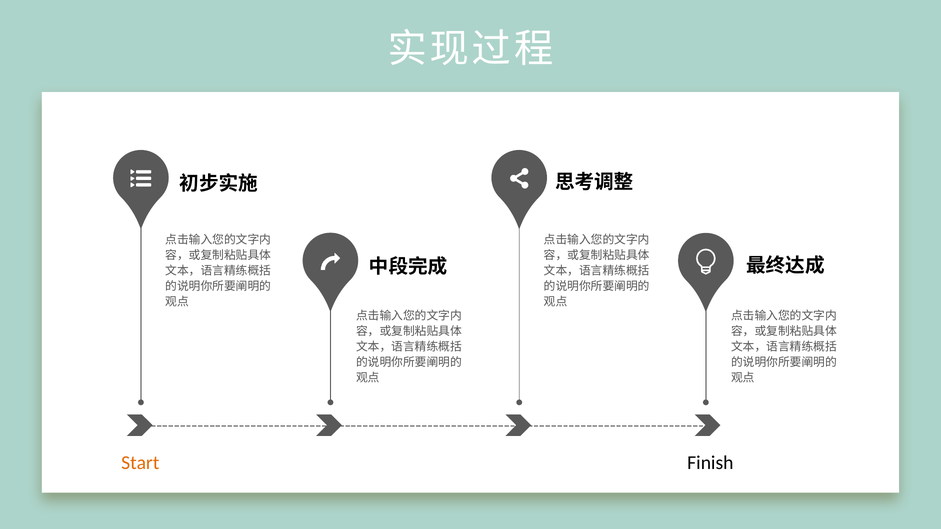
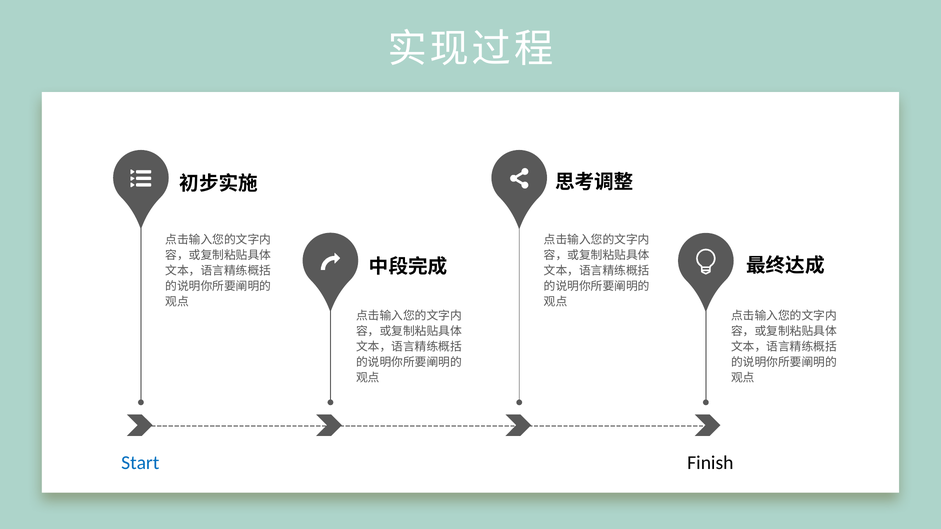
Start colour: orange -> blue (140, 463)
